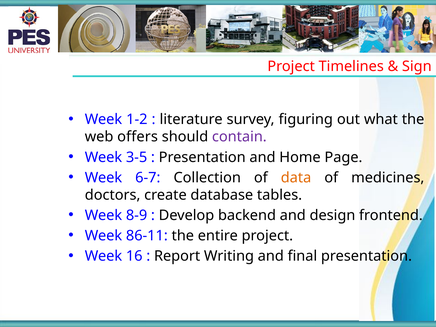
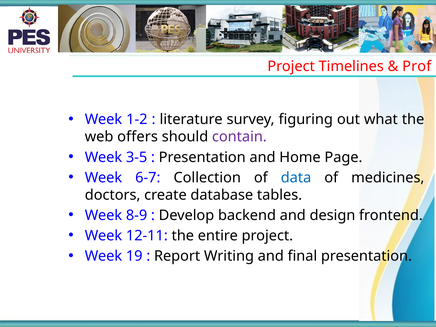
Sign: Sign -> Prof (417, 66)
data colour: orange -> blue (296, 178)
86-11: 86-11 -> 12-11 (147, 236)
16: 16 -> 19 (134, 256)
